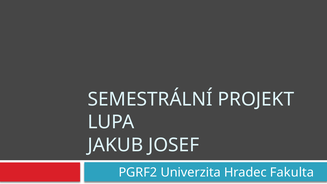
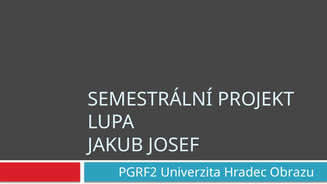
Fakulta: Fakulta -> Obrazu (292, 172)
